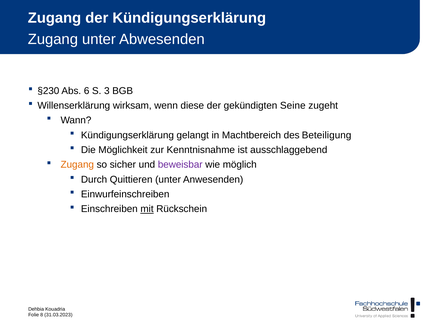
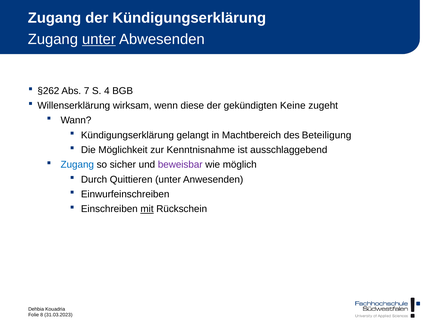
unter underline: none -> present (99, 39)
§230: §230 -> §262 (48, 91)
6: 6 -> 7 (87, 91)
3: 3 -> 4 (107, 91)
Seine: Seine -> Keine (293, 106)
Zugang colour: orange -> blue (77, 165)
